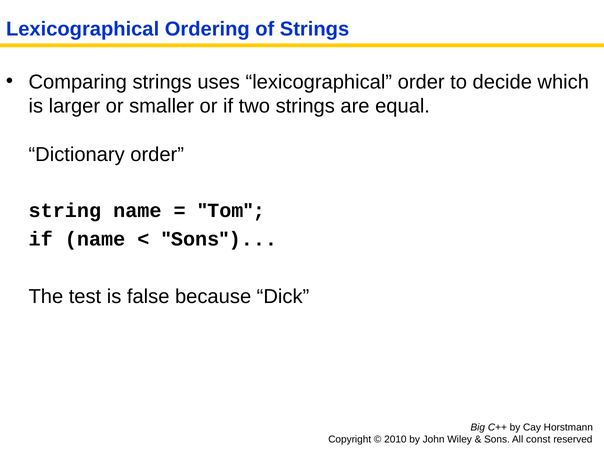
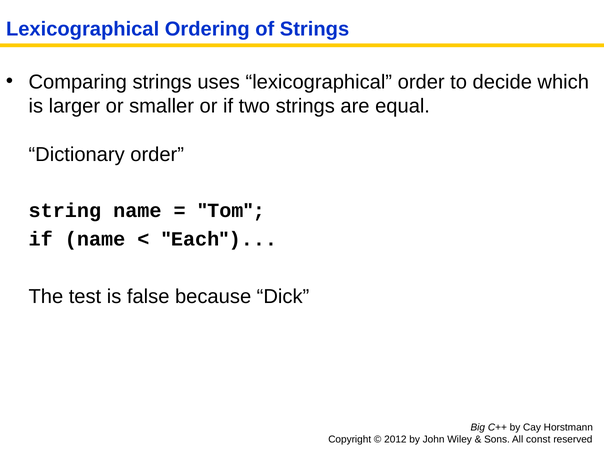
Sons: Sons -> Each (195, 239)
2010: 2010 -> 2012 (395, 440)
